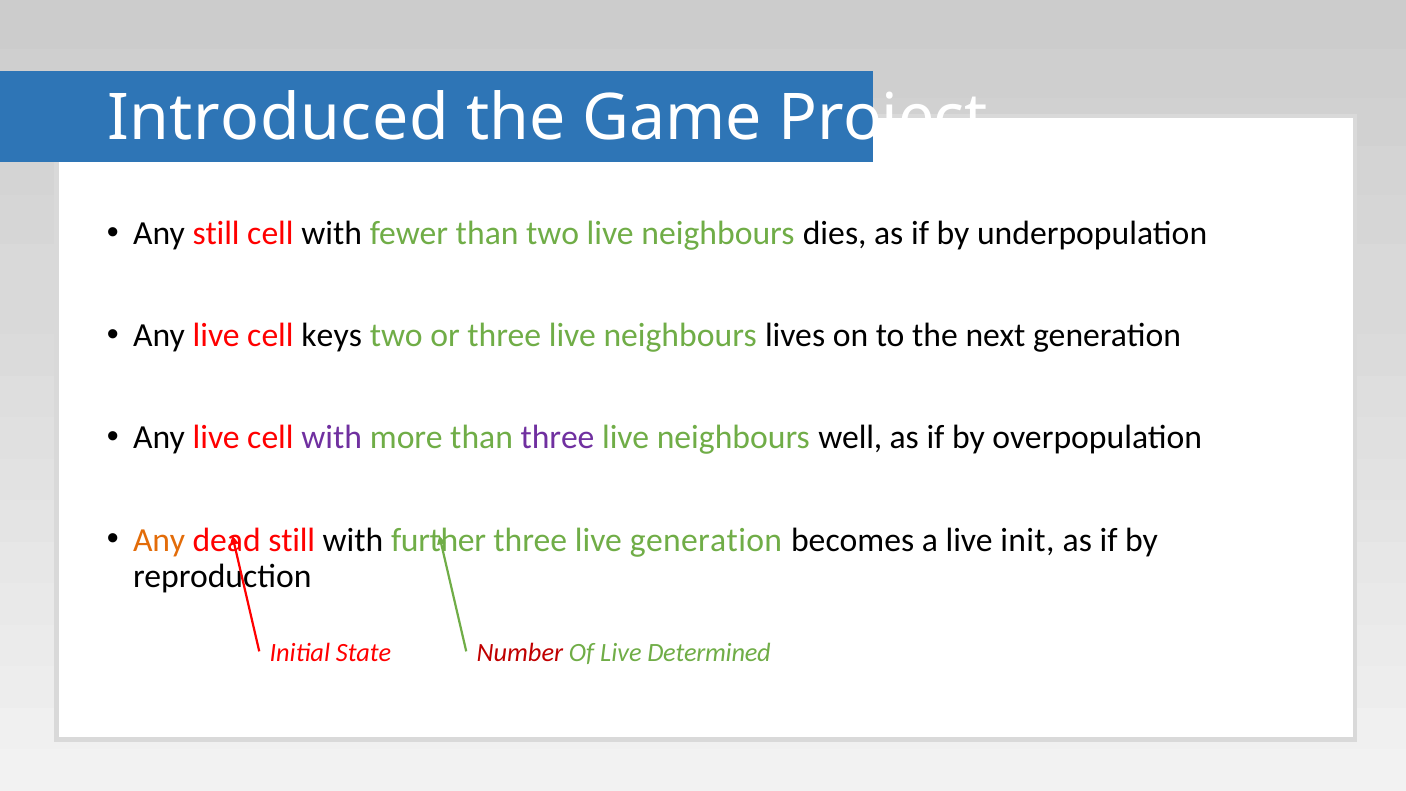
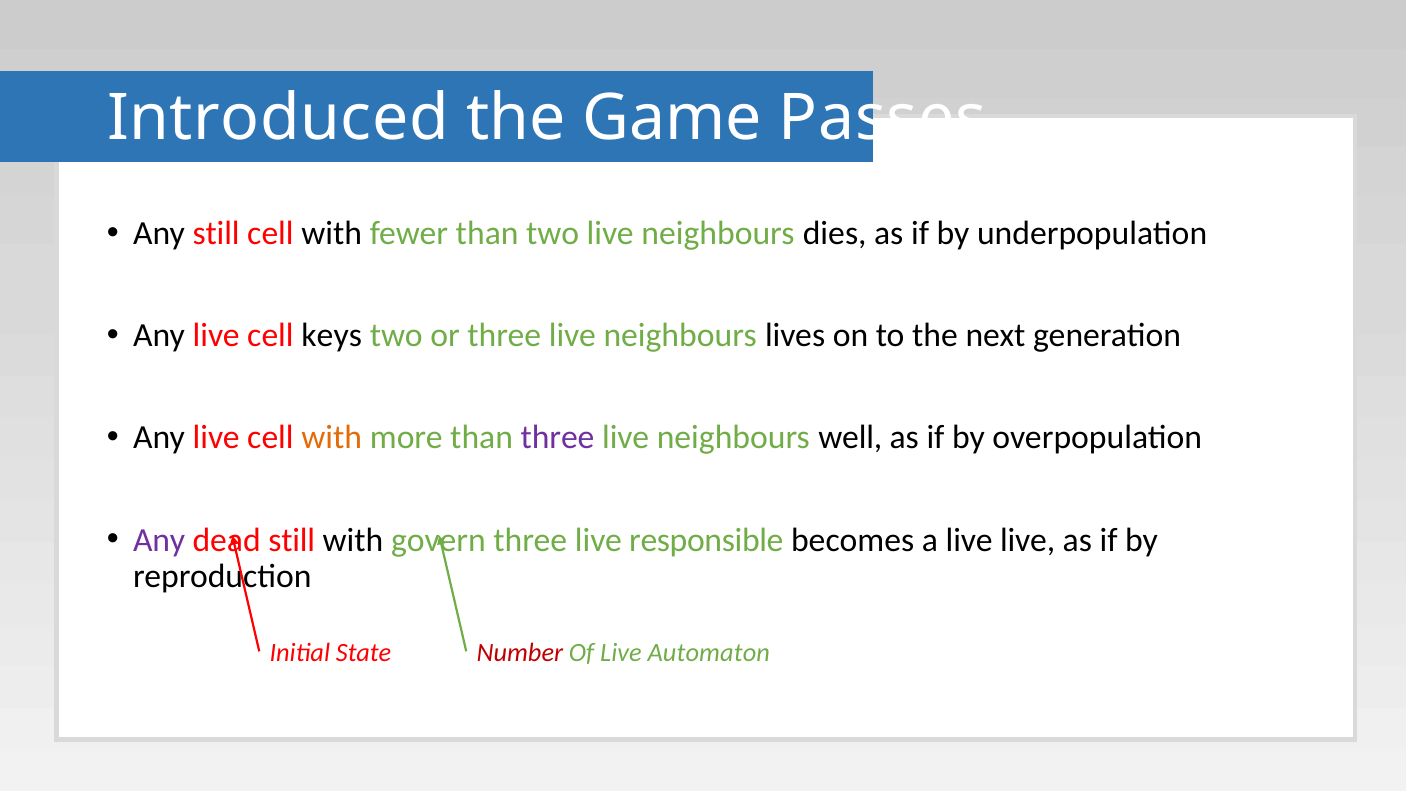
Project: Project -> Passes (883, 118)
with colour: purple -> orange (332, 438)
Any colour: orange -> purple (159, 540)
further: further -> govern (438, 540)
live generation: generation -> responsible (706, 540)
live init: init -> live (1028, 540)
Determined: Determined -> Automaton (709, 653)
